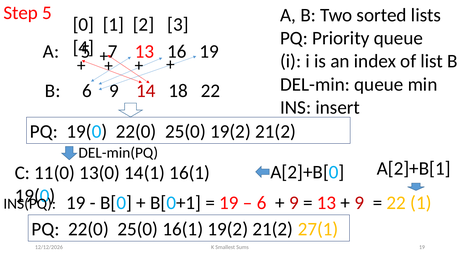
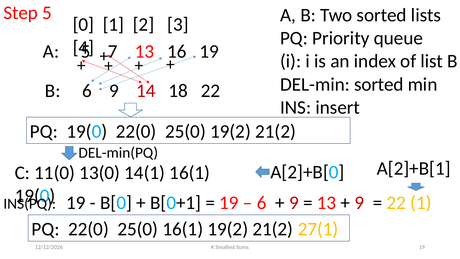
DEL-min queue: queue -> sorted (379, 84)
